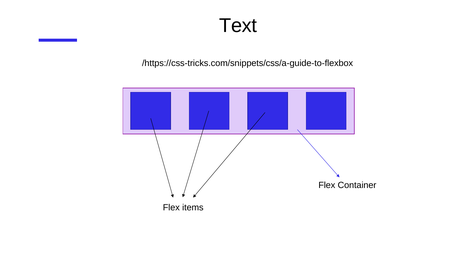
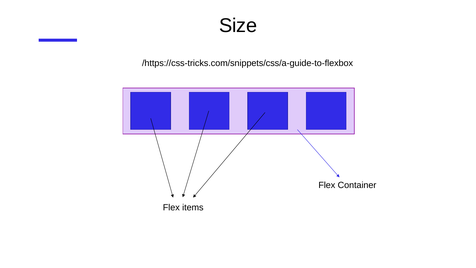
Text: Text -> Size (238, 26)
